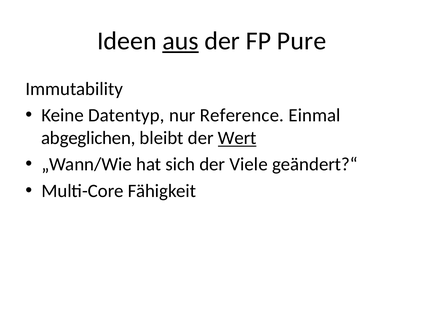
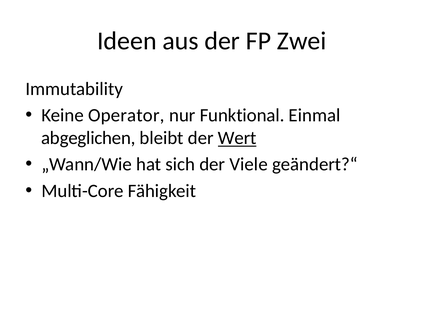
aus underline: present -> none (181, 41)
Pure: Pure -> Zwei (302, 41)
Datentyp: Datentyp -> Operator (126, 115)
Reference: Reference -> Funktional (242, 115)
